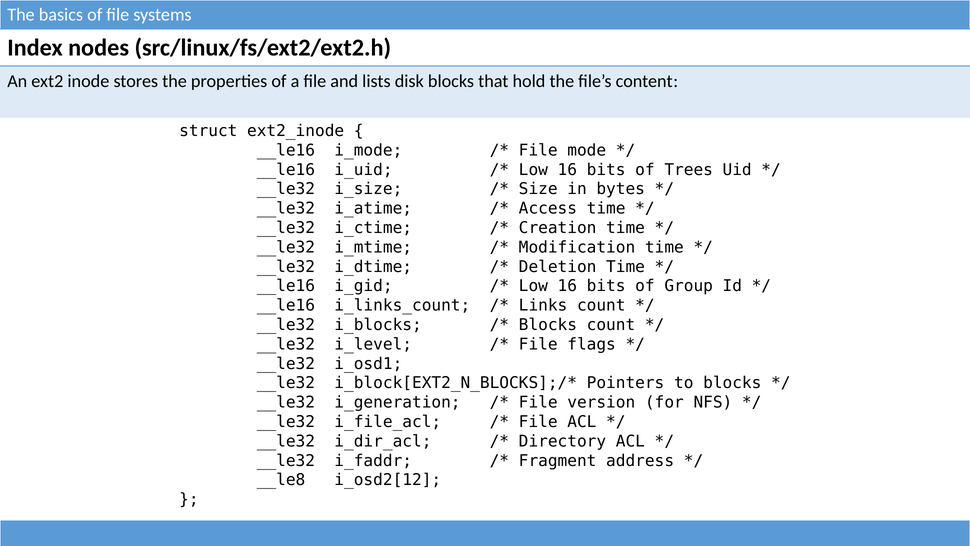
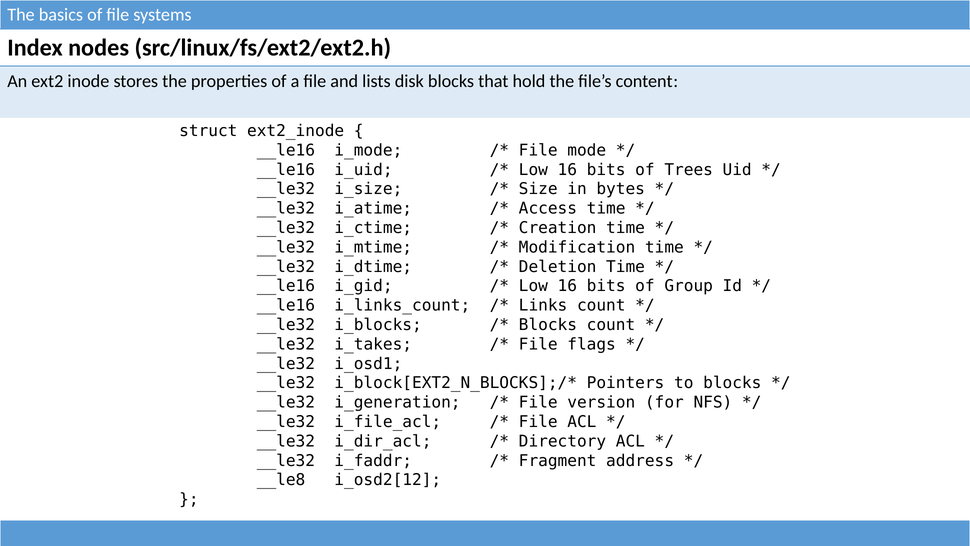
i_level: i_level -> i_takes (373, 344)
